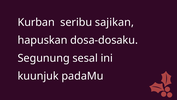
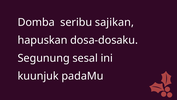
Kurban: Kurban -> Domba (36, 22)
